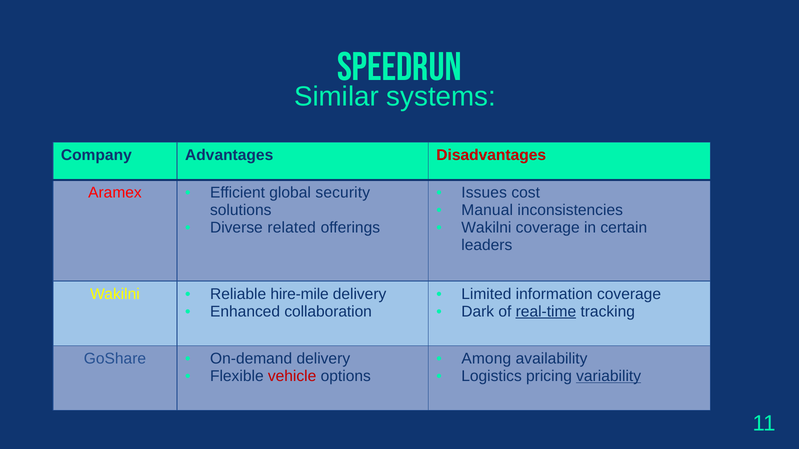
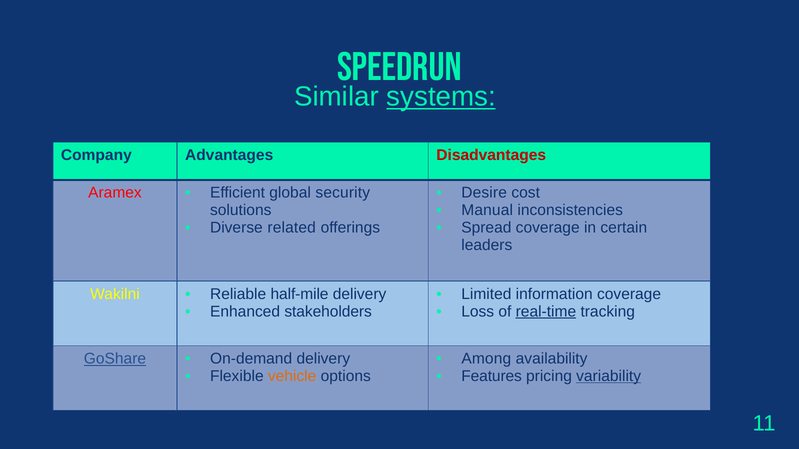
systems underline: none -> present (441, 97)
Issues: Issues -> Desire (484, 193)
Wakilni: Wakilni -> Spread (486, 228)
hire-mile: hire-mile -> half-mile (300, 294)
collaboration: collaboration -> stakeholders (328, 312)
Dark: Dark -> Loss (478, 312)
GoShare underline: none -> present (115, 359)
vehicle colour: red -> orange (292, 376)
Logistics: Logistics -> Features (492, 376)
